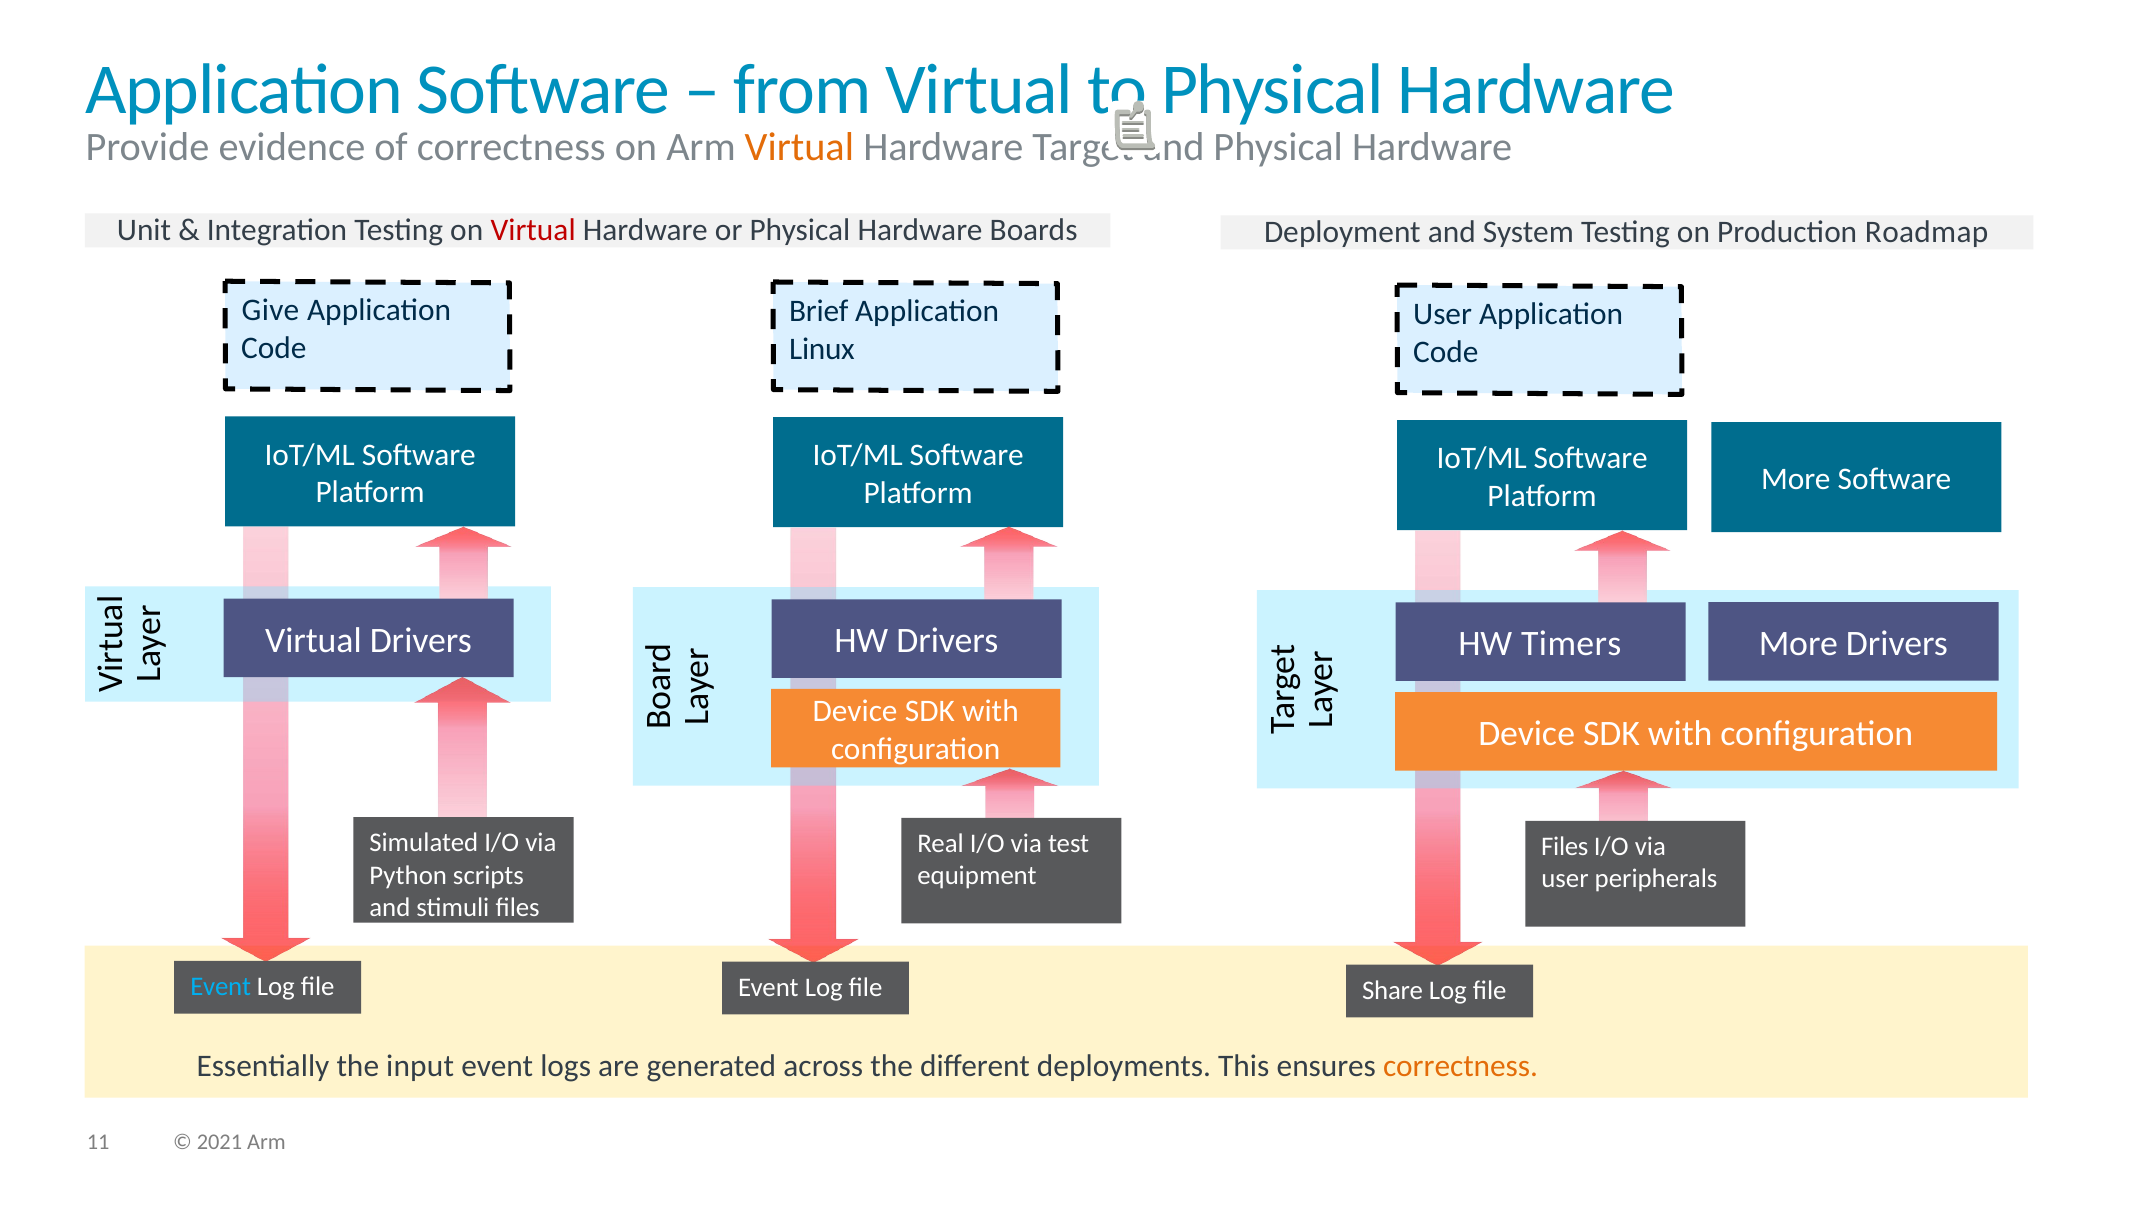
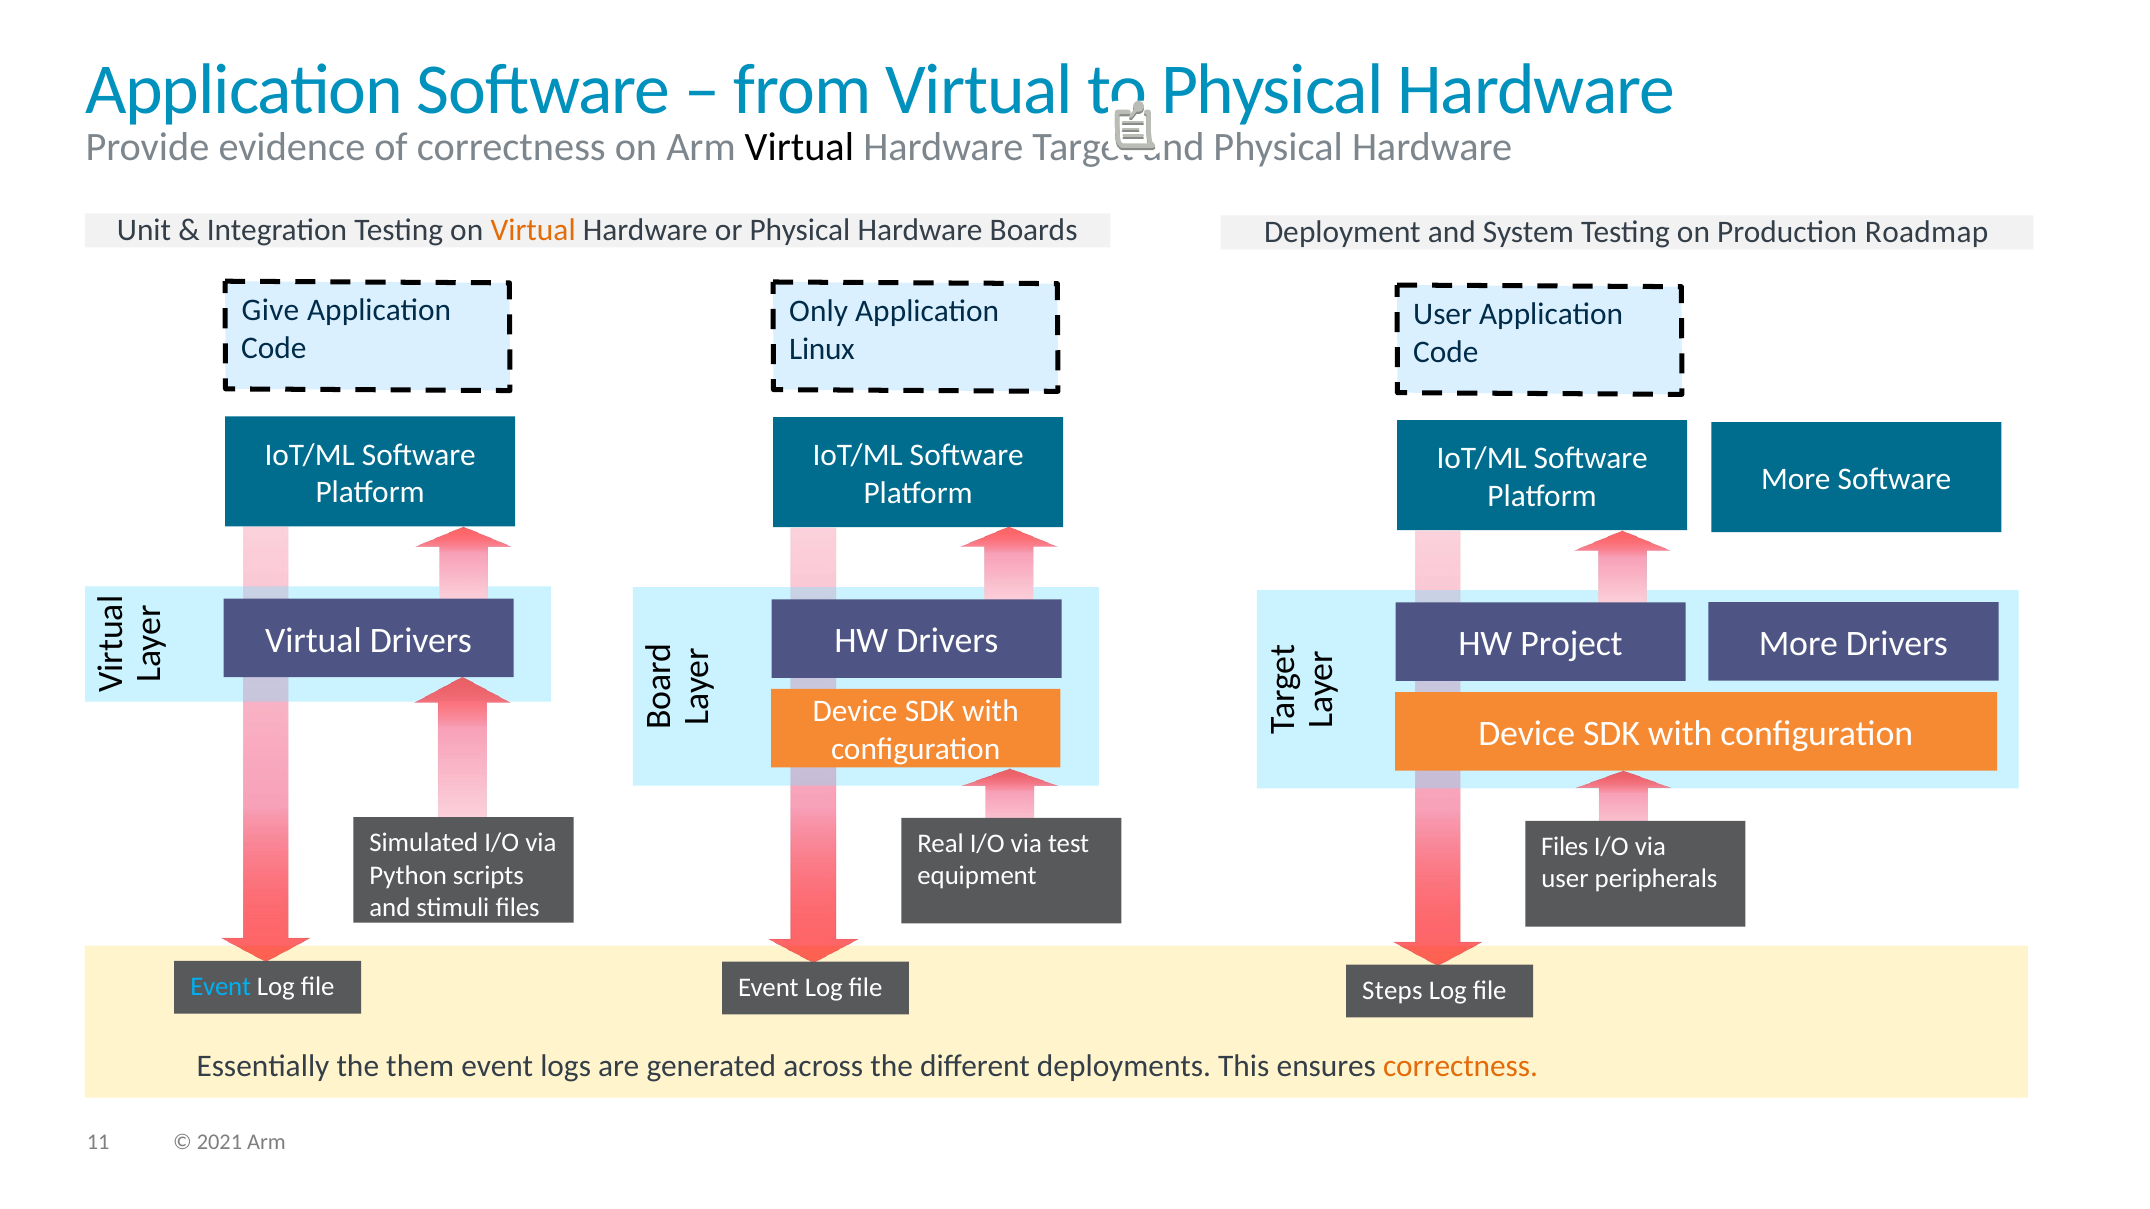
Virtual colour: orange -> black (799, 147)
Virtual colour: red -> orange (533, 230)
Brief: Brief -> Only (819, 311)
Timers: Timers -> Project (1572, 644)
Share: Share -> Steps (1392, 991)
input: input -> them (420, 1066)
